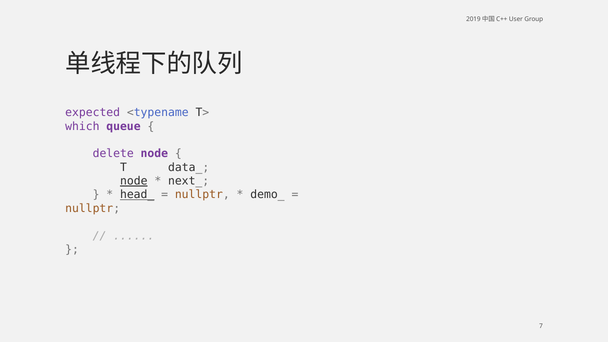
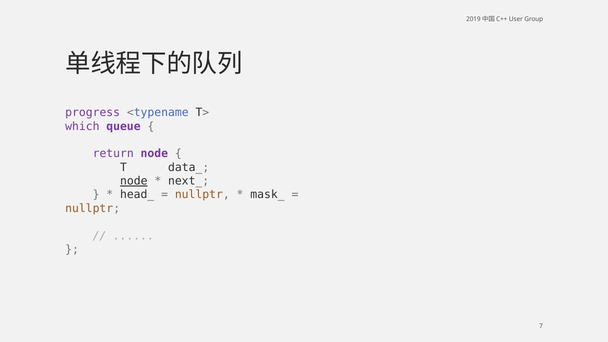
expected: expected -> progress (93, 113)
delete: delete -> return (113, 154)
head_ underline: present -> none (137, 195)
demo_: demo_ -> mask_ (267, 195)
